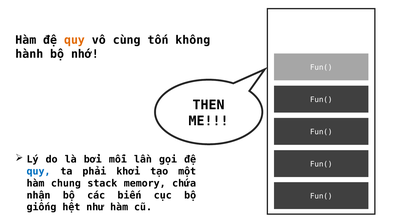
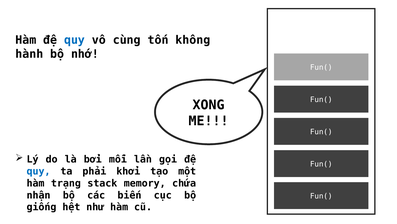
quy colour: orange -> blue (75, 40)
THEN: THEN -> XONG (209, 105)
chung: chung -> trạng (66, 183)
